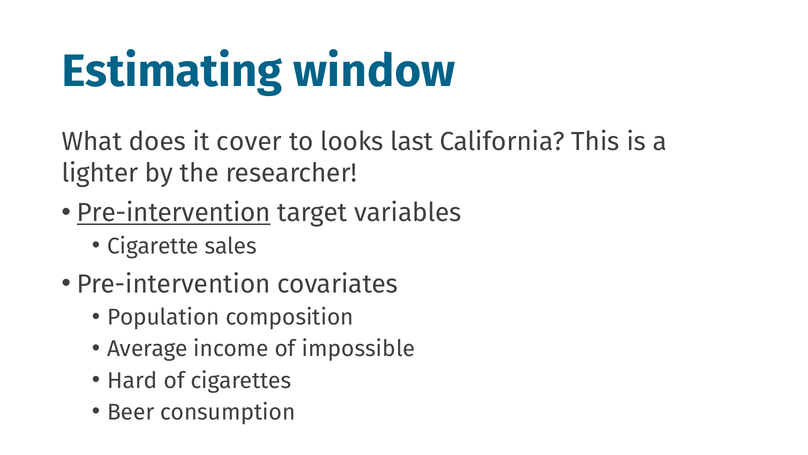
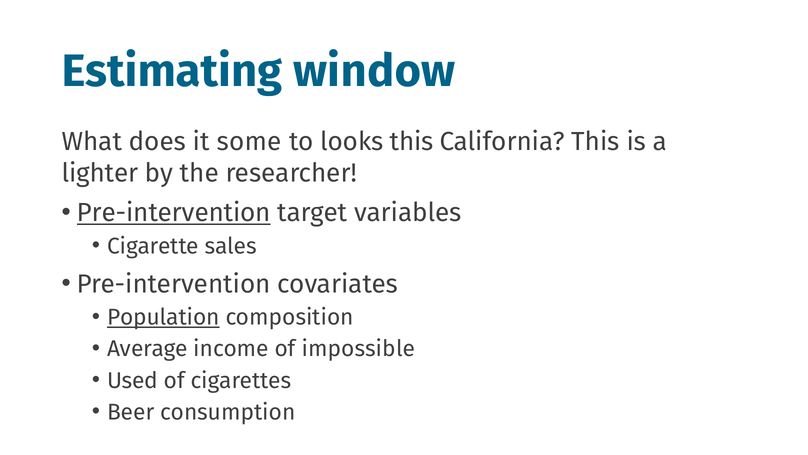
cover: cover -> some (249, 142)
looks last: last -> this (412, 142)
Population underline: none -> present (163, 317)
Hard: Hard -> Used (132, 380)
